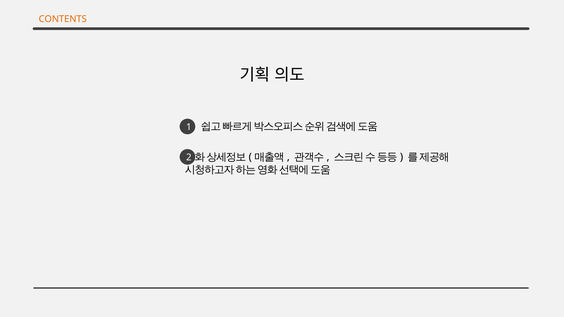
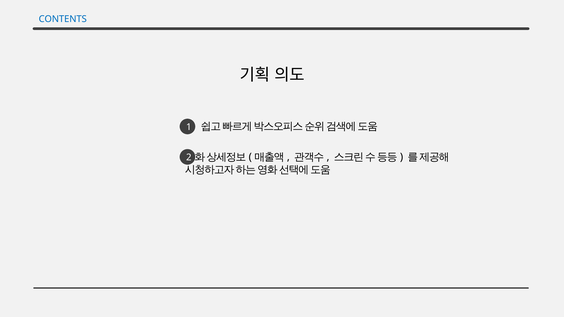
CONTENTS colour: orange -> blue (63, 19)
